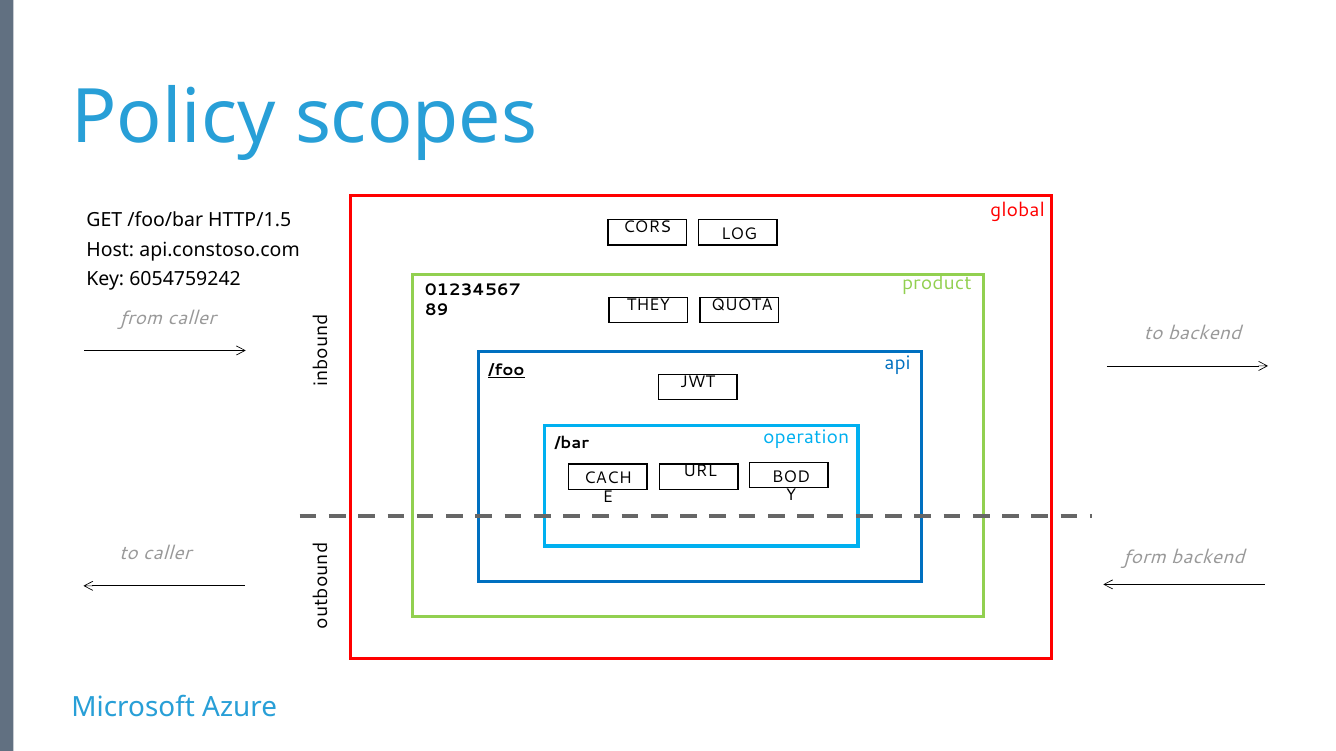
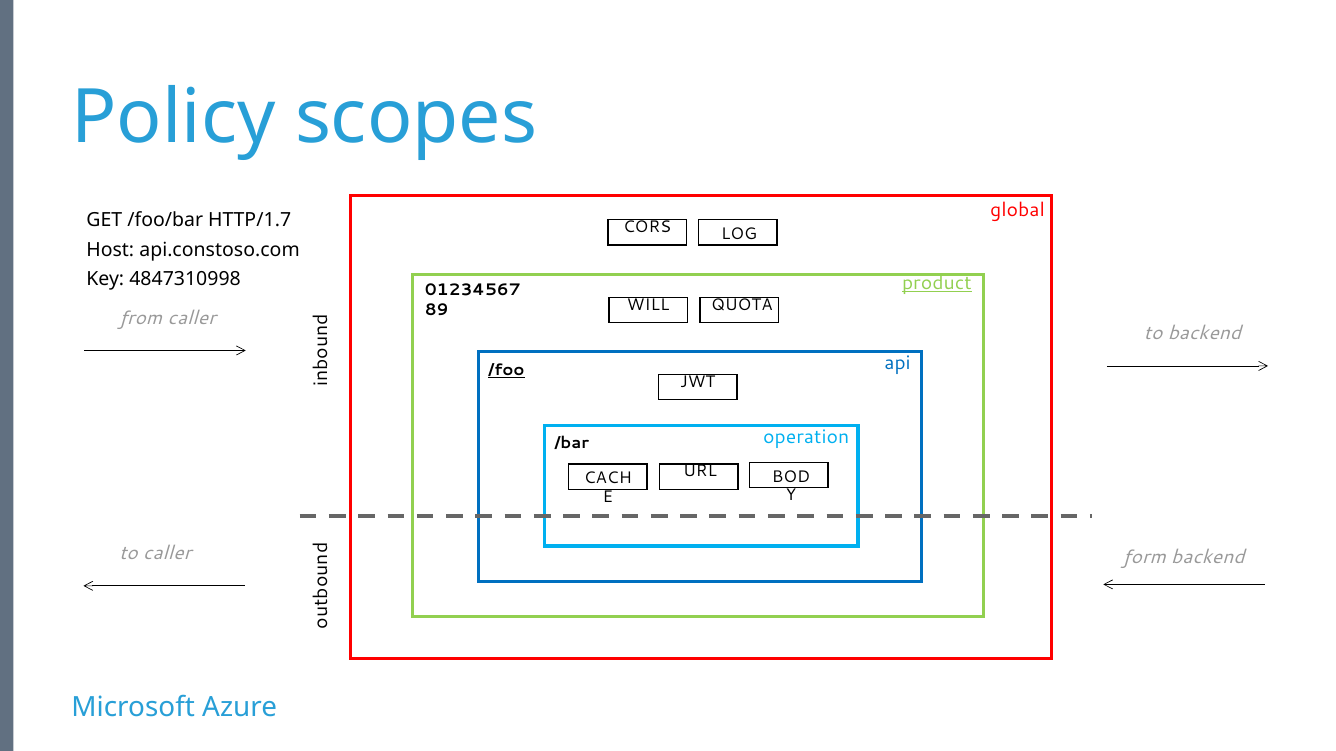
HTTP/1.5: HTTP/1.5 -> HTTP/1.7 (250, 221)
6054759242: 6054759242 -> 4847310998 (185, 280)
product underline: none -> present (937, 284)
THEY: THEY -> WILL (648, 305)
